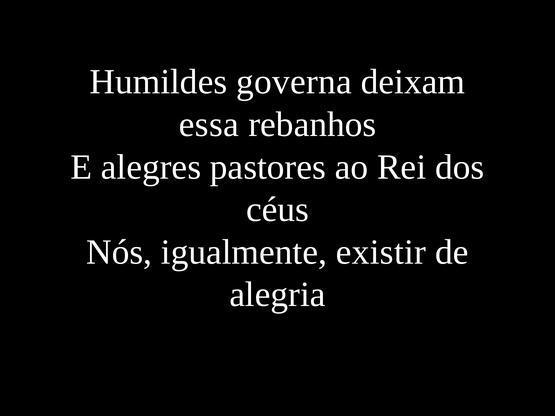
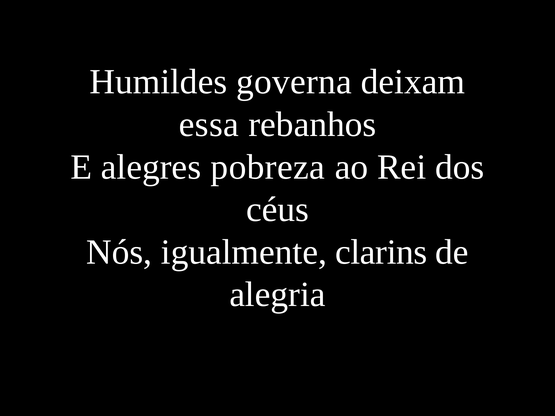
pastores: pastores -> pobreza (268, 167)
existir: existir -> clarins (381, 252)
